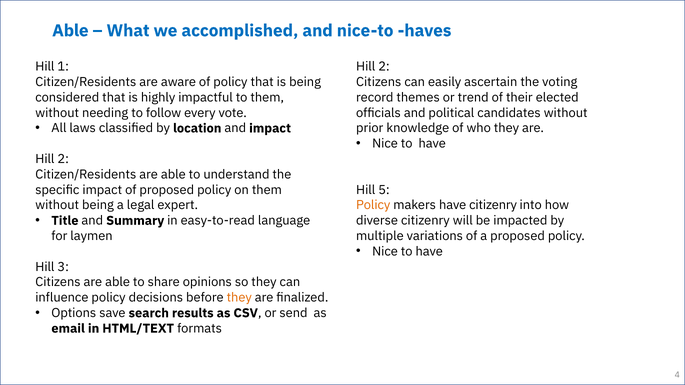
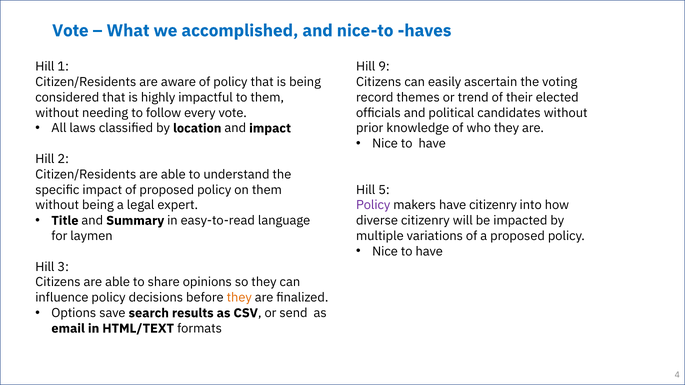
Able: Able -> Vote (70, 31)
2: 2 -> 9 (384, 67)
Policy colour: orange -> purple (373, 205)
